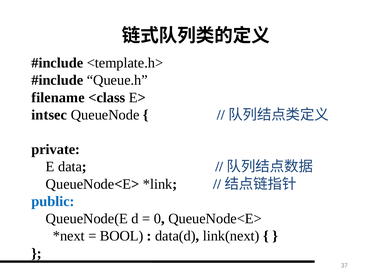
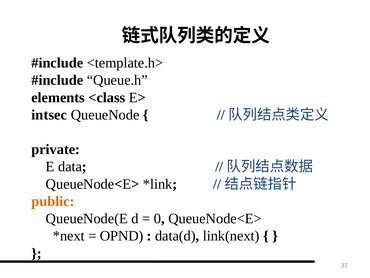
filename: filename -> elements (58, 97)
public colour: blue -> orange (53, 201)
BOOL: BOOL -> OPND (122, 236)
